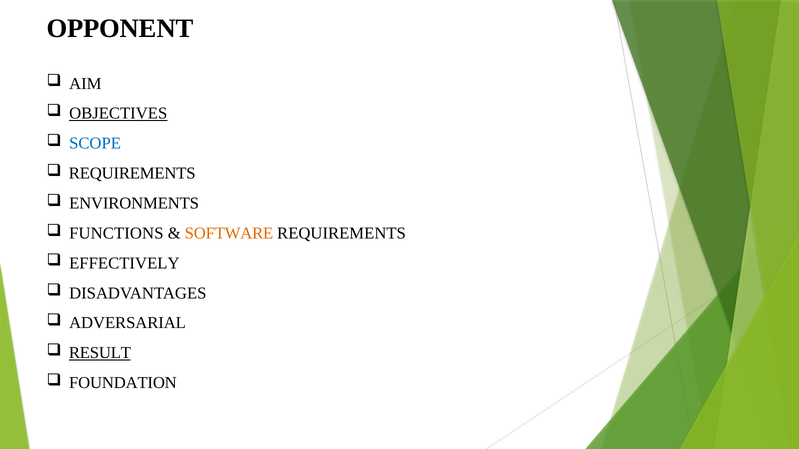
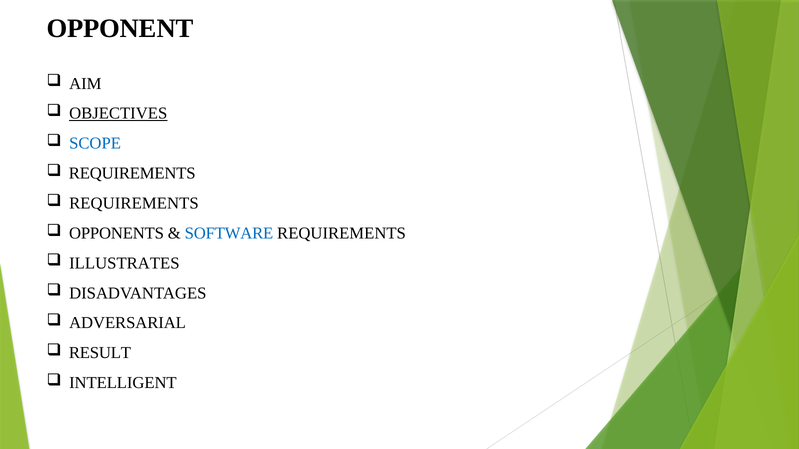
ENVIRONMENTS: ENVIRONMENTS -> REQUIREMENTS (134, 204)
FUNCTIONS: FUNCTIONS -> OPPONENTS (116, 233)
SOFTWARE colour: orange -> blue (229, 233)
EFFECTIVELY: EFFECTIVELY -> ILLUSTRATES (124, 263)
RESULT underline: present -> none (100, 353)
FOUNDATION: FOUNDATION -> INTELLIGENT (123, 383)
